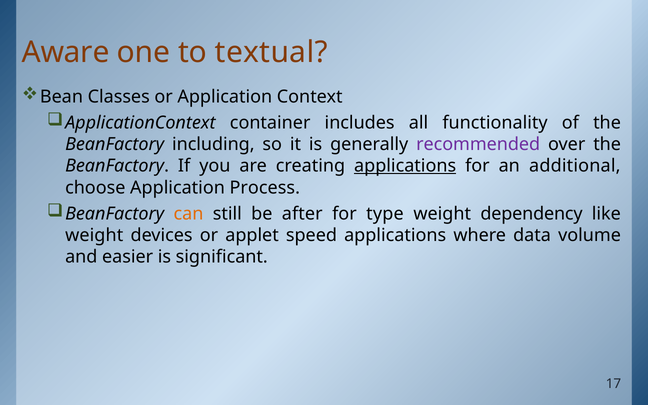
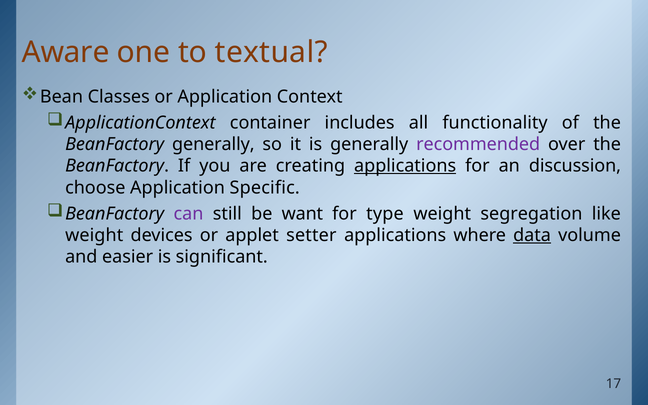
BeanFactory including: including -> generally (213, 144)
additional: additional -> discussion (575, 166)
Process: Process -> Specific (265, 188)
can colour: orange -> purple (189, 214)
after: after -> want (302, 214)
dependency: dependency -> segregation (531, 214)
speed: speed -> setter (311, 235)
data underline: none -> present (532, 235)
